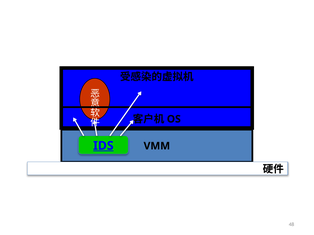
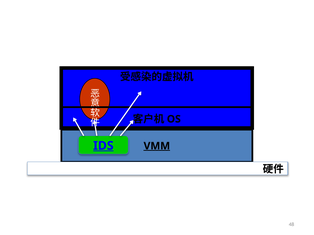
VMM underline: none -> present (157, 146)
